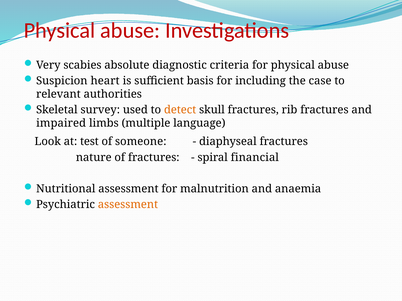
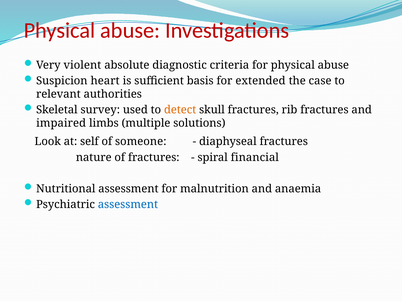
scabies: scabies -> violent (82, 65)
including: including -> extended (260, 81)
language: language -> solutions (199, 123)
test: test -> self (89, 142)
assessment colour: orange -> blue (128, 205)
